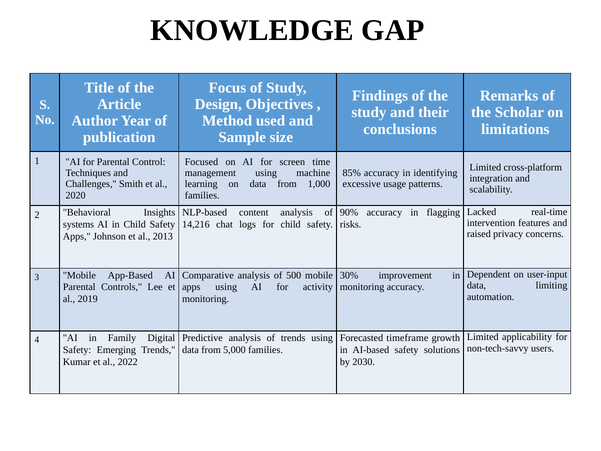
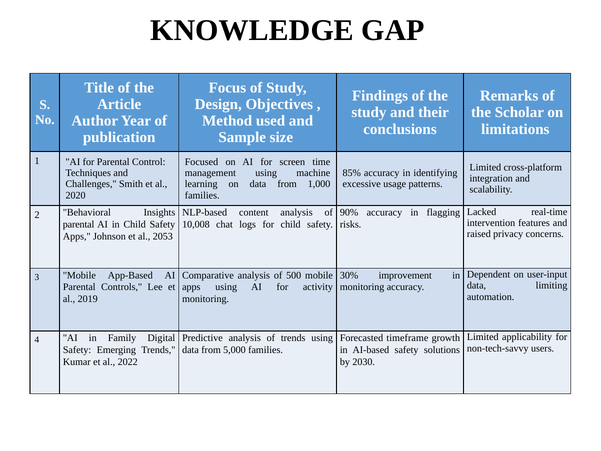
systems: systems -> parental (79, 224)
14,216: 14,216 -> 10,008 (196, 224)
2013: 2013 -> 2053 (163, 236)
